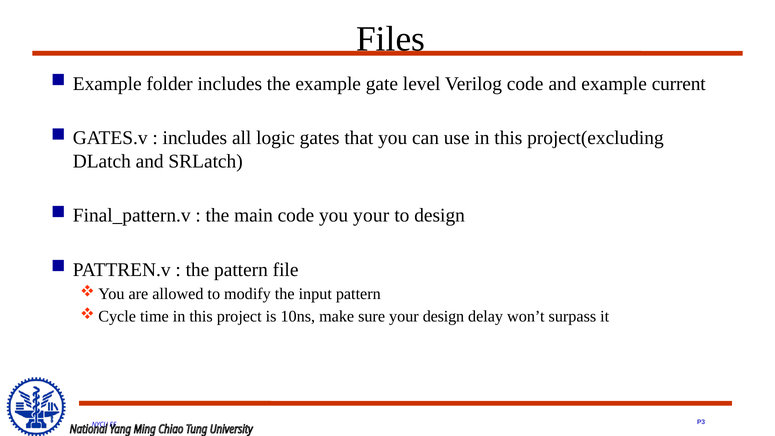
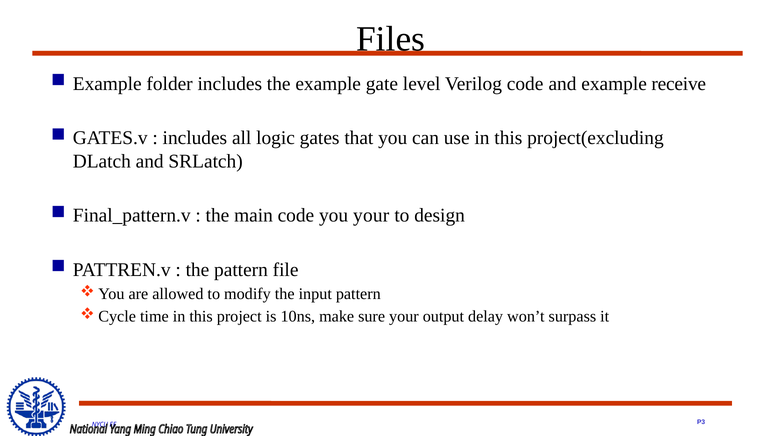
current: current -> receive (679, 84)
your design: design -> output (443, 317)
